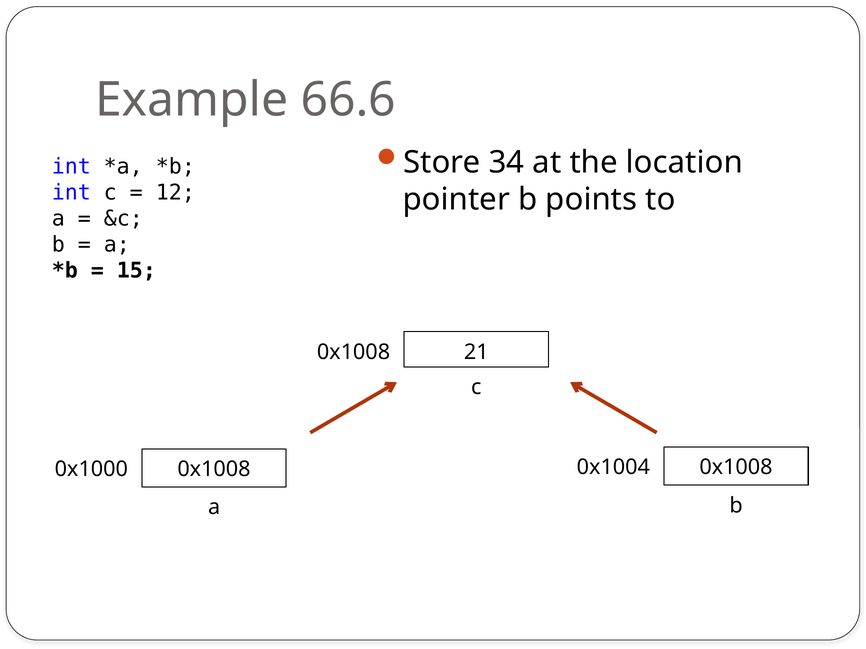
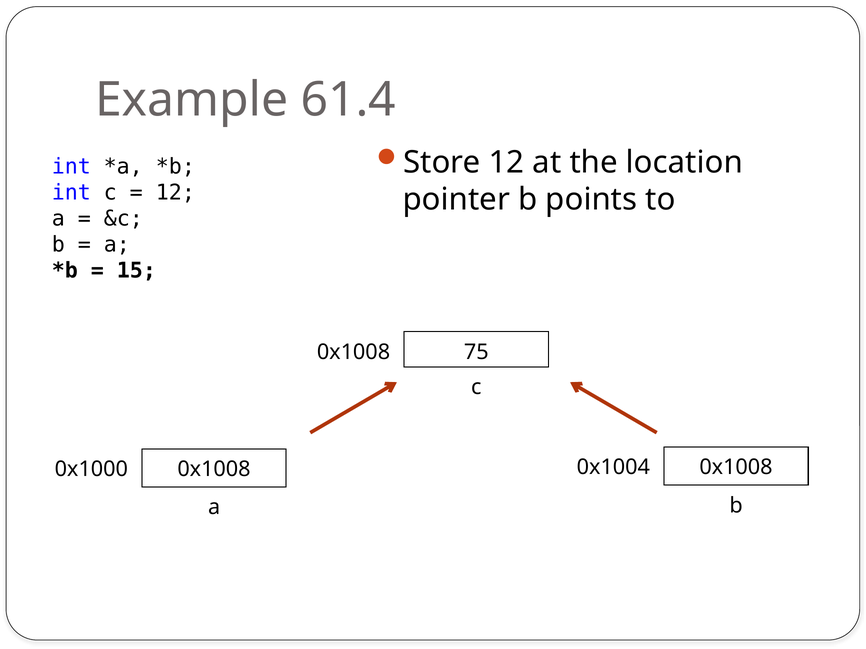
66.6: 66.6 -> 61.4 (348, 100)
Store 34: 34 -> 12 (506, 162)
21: 21 -> 75 (476, 352)
